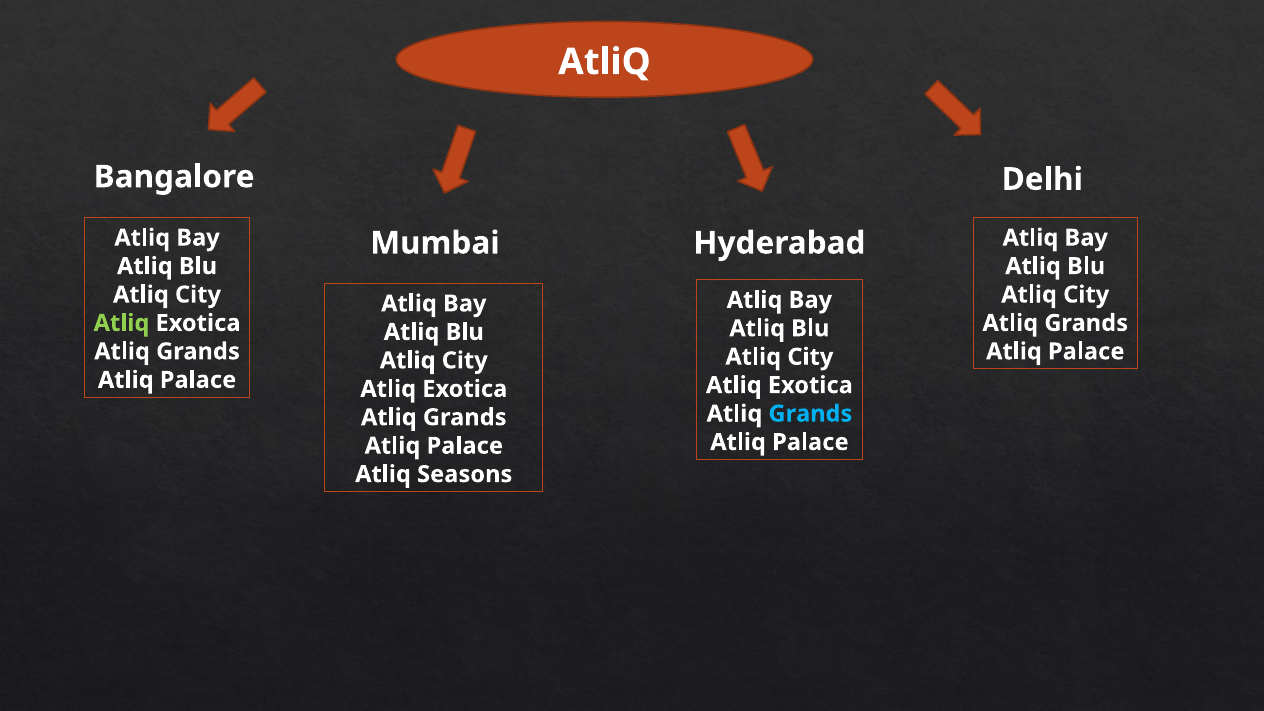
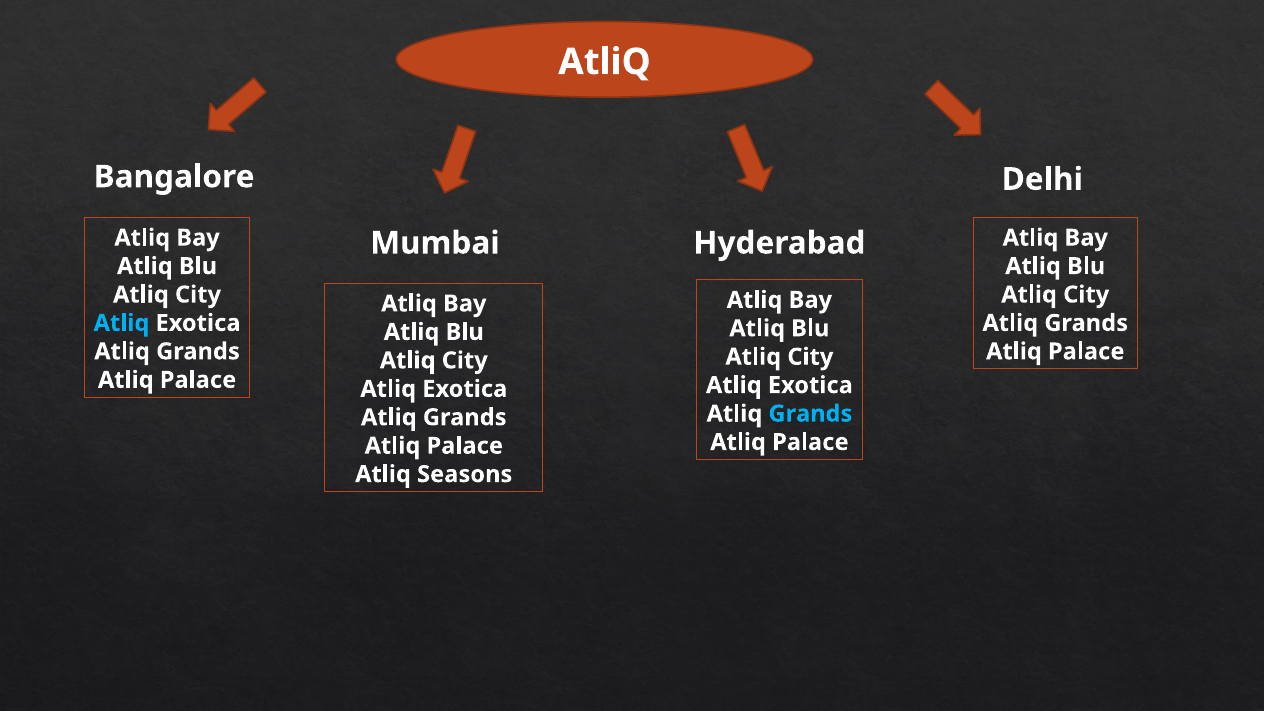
Atliq colour: light green -> light blue (121, 323)
